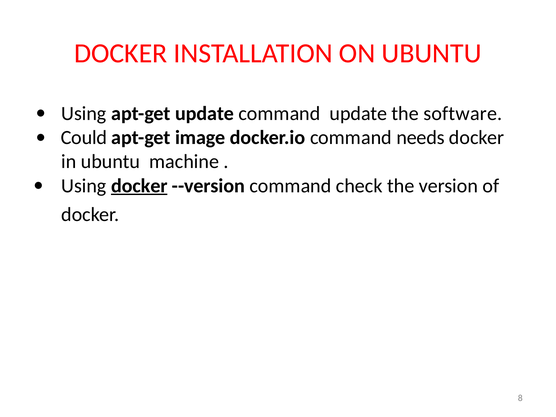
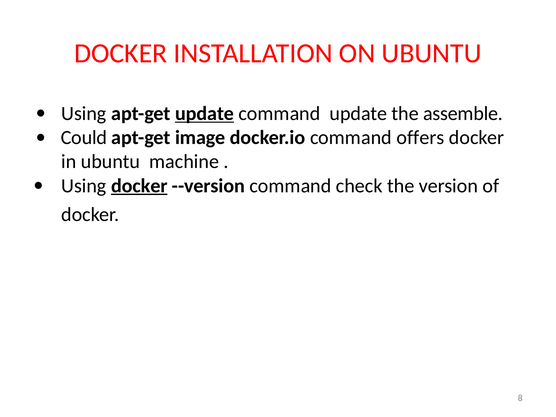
update underline: none -> present (205, 114)
software: software -> assemble (463, 114)
needs: needs -> offers (420, 138)
